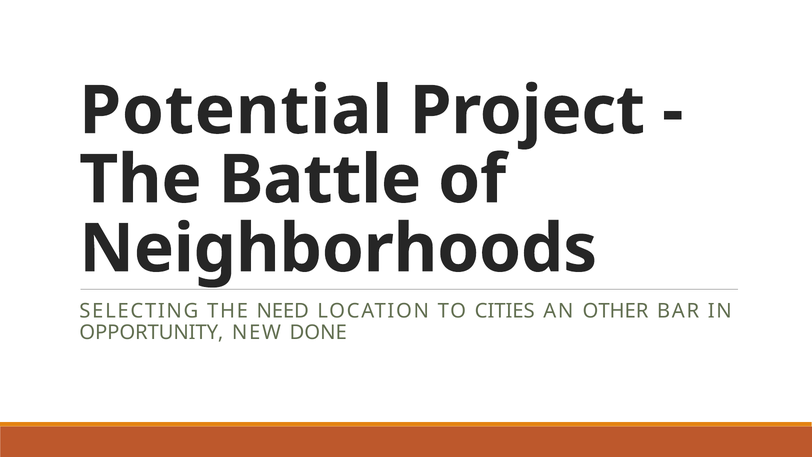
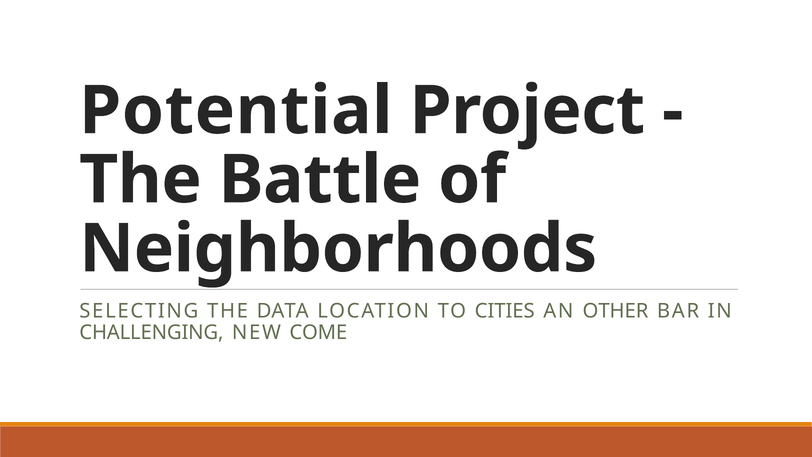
NEED: NEED -> DATA (283, 311)
OPPORTUNITY: OPPORTUNITY -> CHALLENGING (151, 333)
DONE: DONE -> COME (318, 333)
